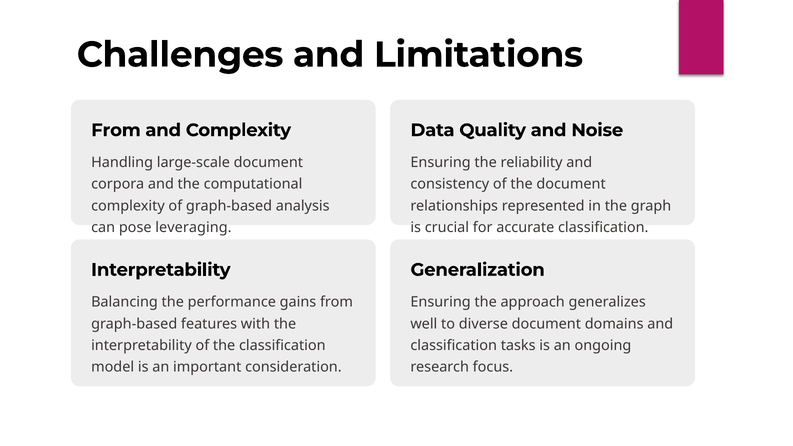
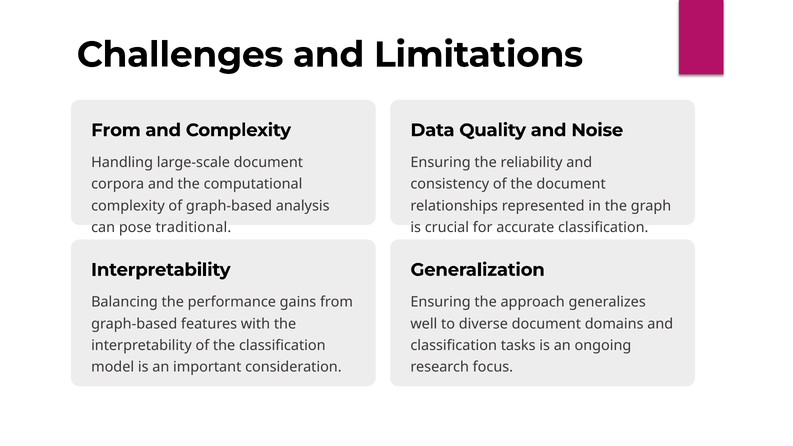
leveraging: leveraging -> traditional (193, 228)
